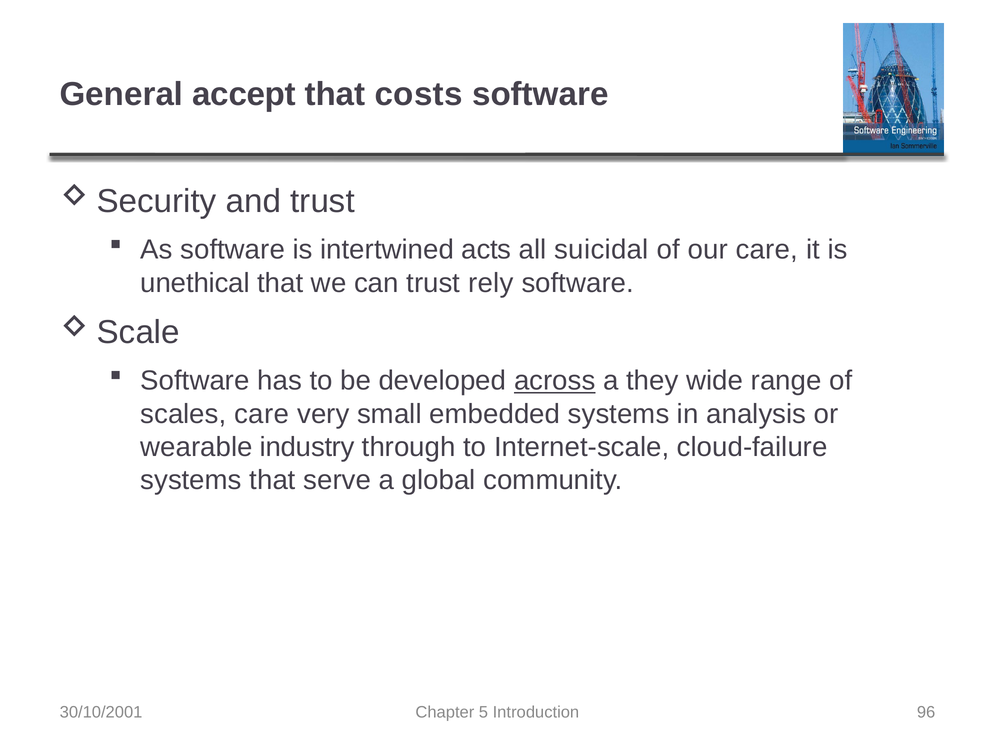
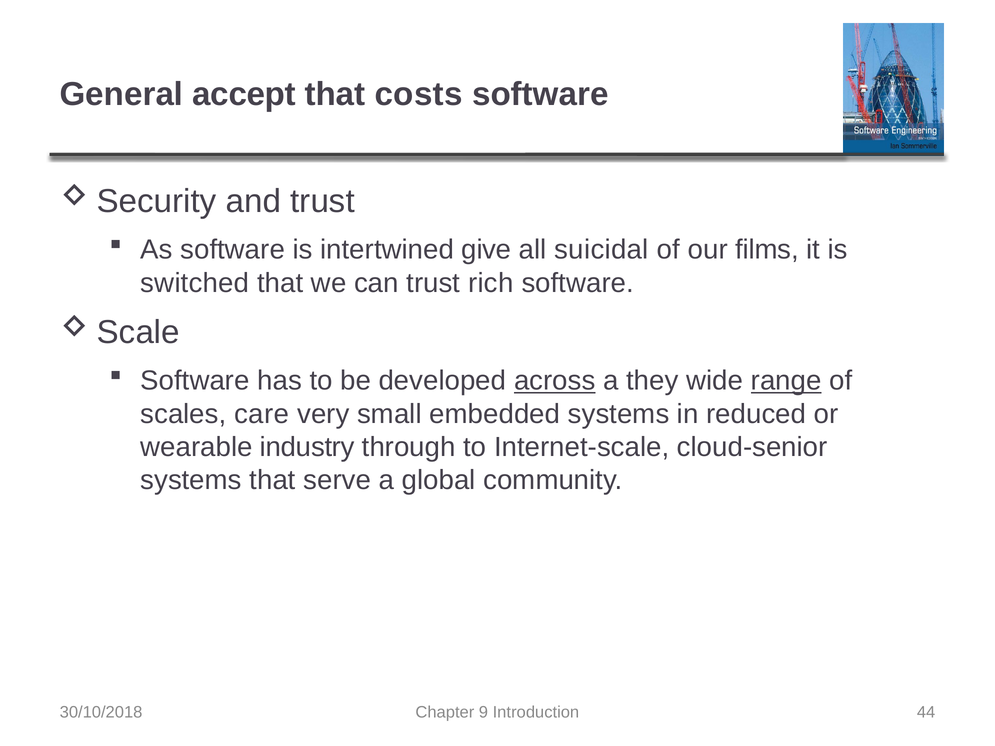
acts: acts -> give (486, 250)
our care: care -> films (767, 250)
unethical: unethical -> switched (195, 283)
rely: rely -> rich (491, 283)
range underline: none -> present (786, 381)
analysis: analysis -> reduced (756, 414)
cloud-failure: cloud-failure -> cloud-senior (752, 447)
30/10/2001: 30/10/2001 -> 30/10/2018 (101, 713)
5: 5 -> 9 (483, 713)
96: 96 -> 44 (926, 713)
